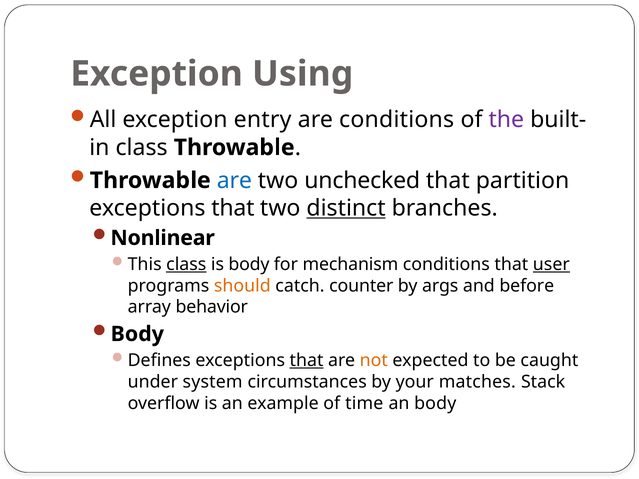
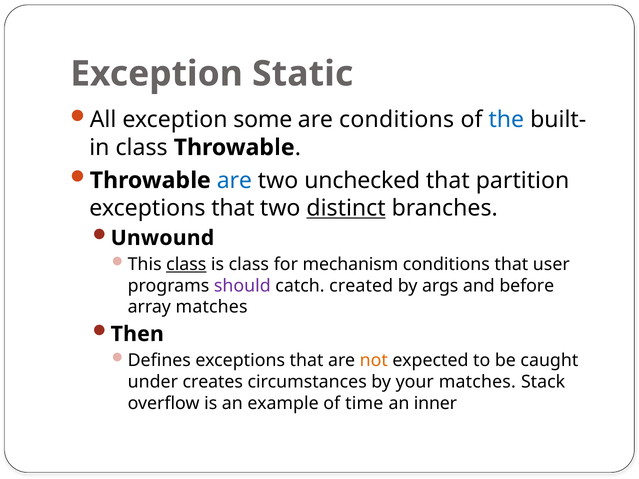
Using: Using -> Static (303, 74)
entry: entry -> some (263, 120)
the colour: purple -> blue (506, 120)
Nonlinear: Nonlinear -> Unwound (162, 238)
is body: body -> class (249, 265)
user underline: present -> none (551, 265)
should colour: orange -> purple (242, 286)
counter: counter -> created (361, 286)
array behavior: behavior -> matches (212, 307)
Body: Body -> Then (137, 334)
that underline: present -> none (307, 361)
system: system -> creates (213, 382)
an body: body -> inner (435, 403)
